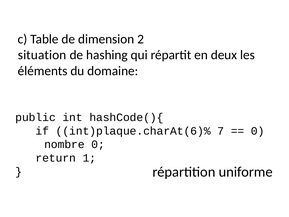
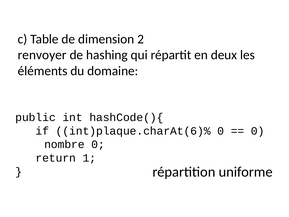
situation: situation -> renvoyer (42, 55)
int)plaque.charAt(6)% 7: 7 -> 0 (221, 131)
